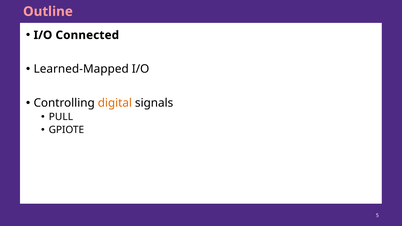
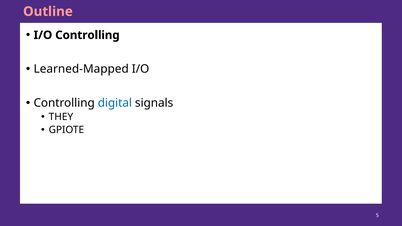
I/O Connected: Connected -> Controlling (87, 35)
digital colour: orange -> blue (115, 103)
PULL: PULL -> THEY (61, 117)
